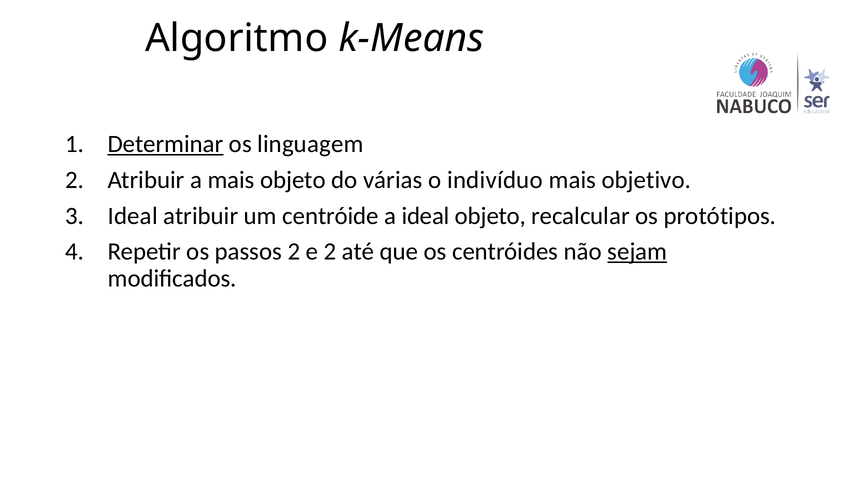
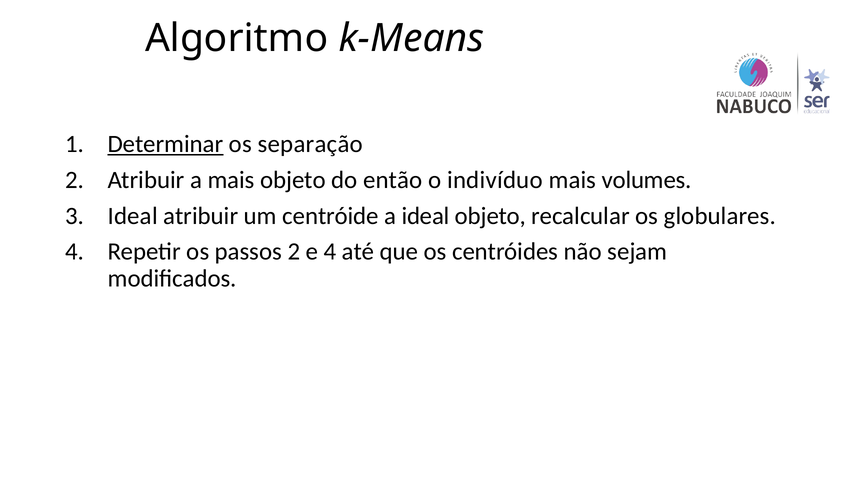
linguagem: linguagem -> separação (310, 144)
várias: várias -> então (393, 180)
objetivo: objetivo -> volumes (647, 180)
protótipos: protótipos -> globulares (720, 216)
e 2: 2 -> 4 (330, 252)
sejam underline: present -> none (637, 252)
